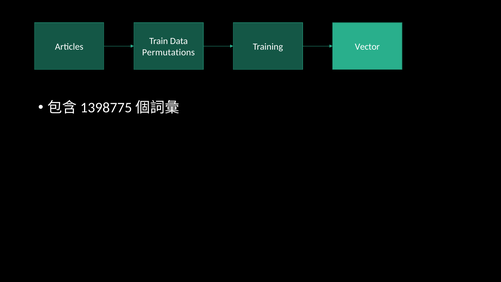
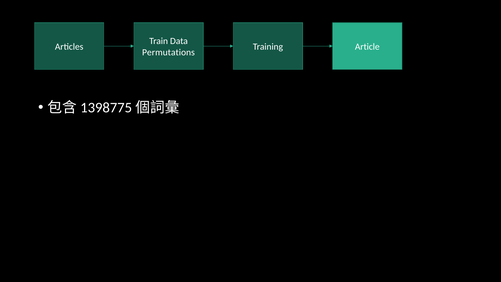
Vector: Vector -> Article (367, 47)
